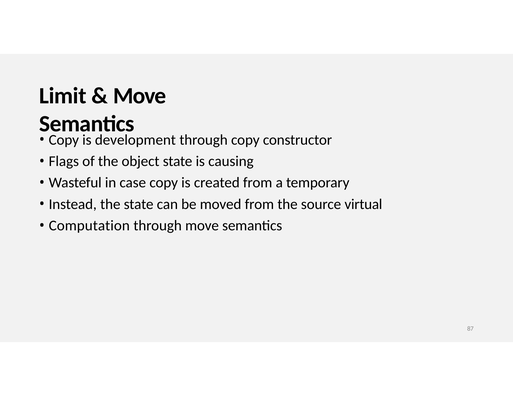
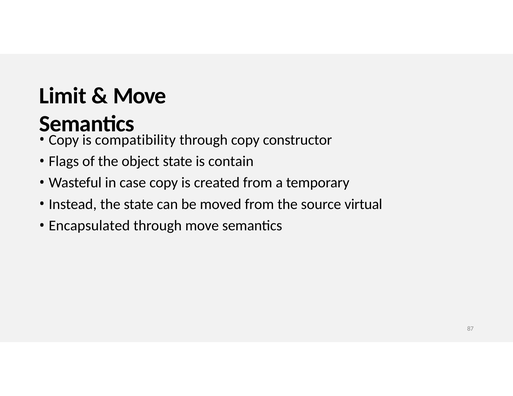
development: development -> compatibility (135, 140)
causing: causing -> contain (231, 161)
Computation: Computation -> Encapsulated (89, 226)
